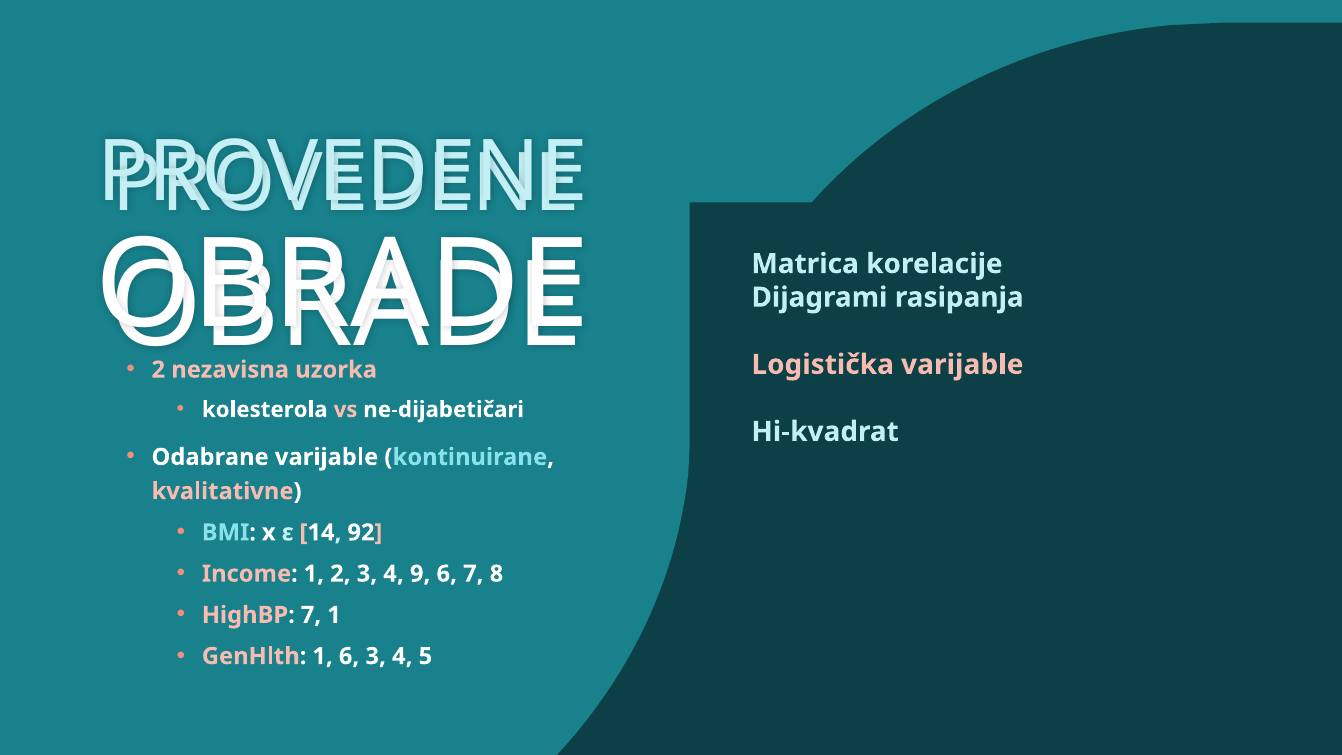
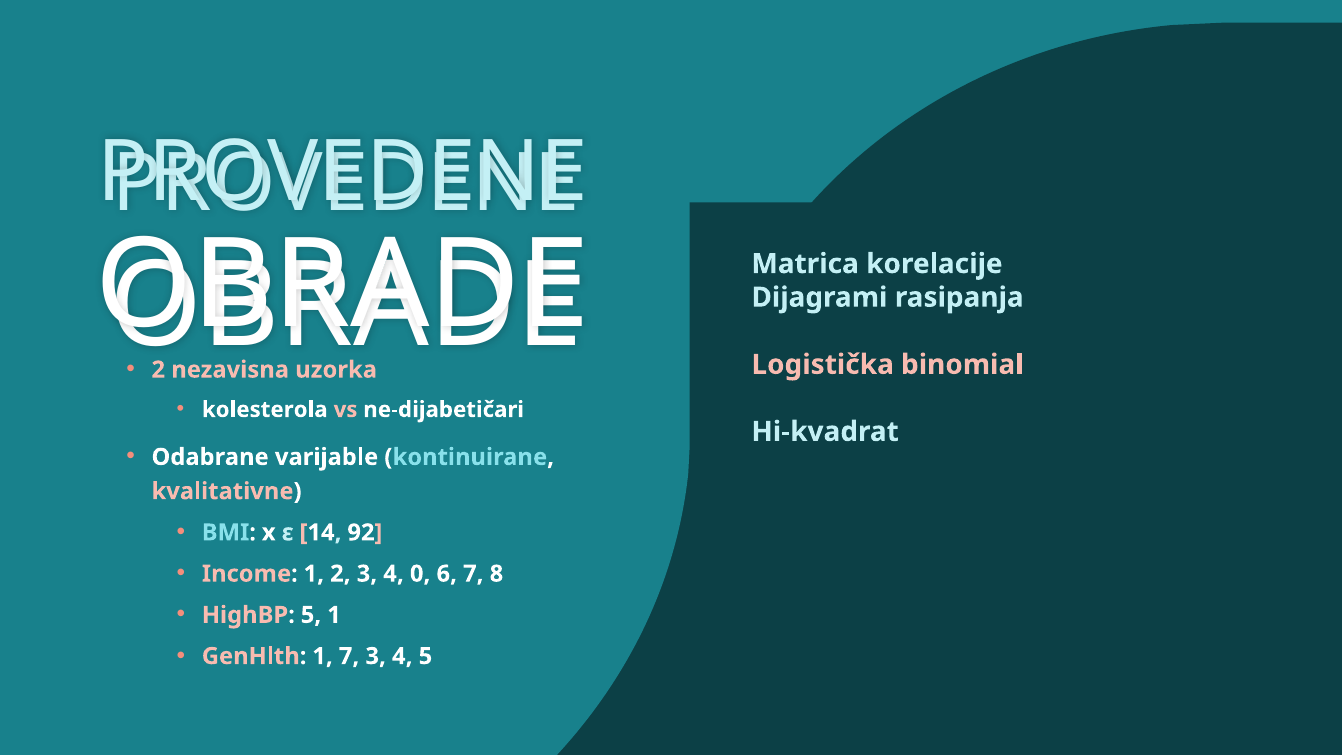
Logistička varijable: varijable -> binomial (962, 365)
9: 9 -> 0 (420, 574)
HighBP 7: 7 -> 5 (311, 615)
1 6: 6 -> 7 (349, 656)
